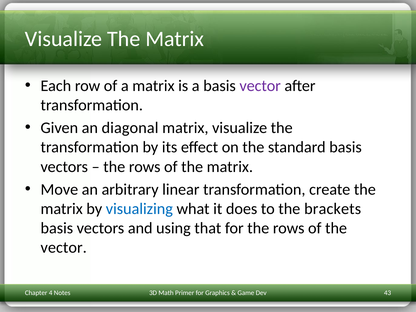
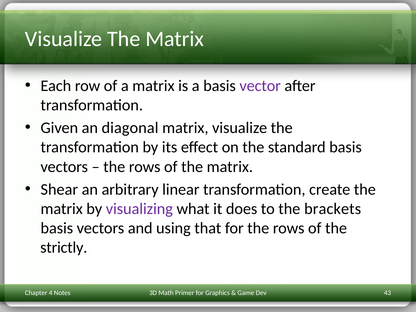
Move: Move -> Shear (59, 189)
visualizing colour: blue -> purple (139, 209)
vector: vector -> strictly (64, 248)
